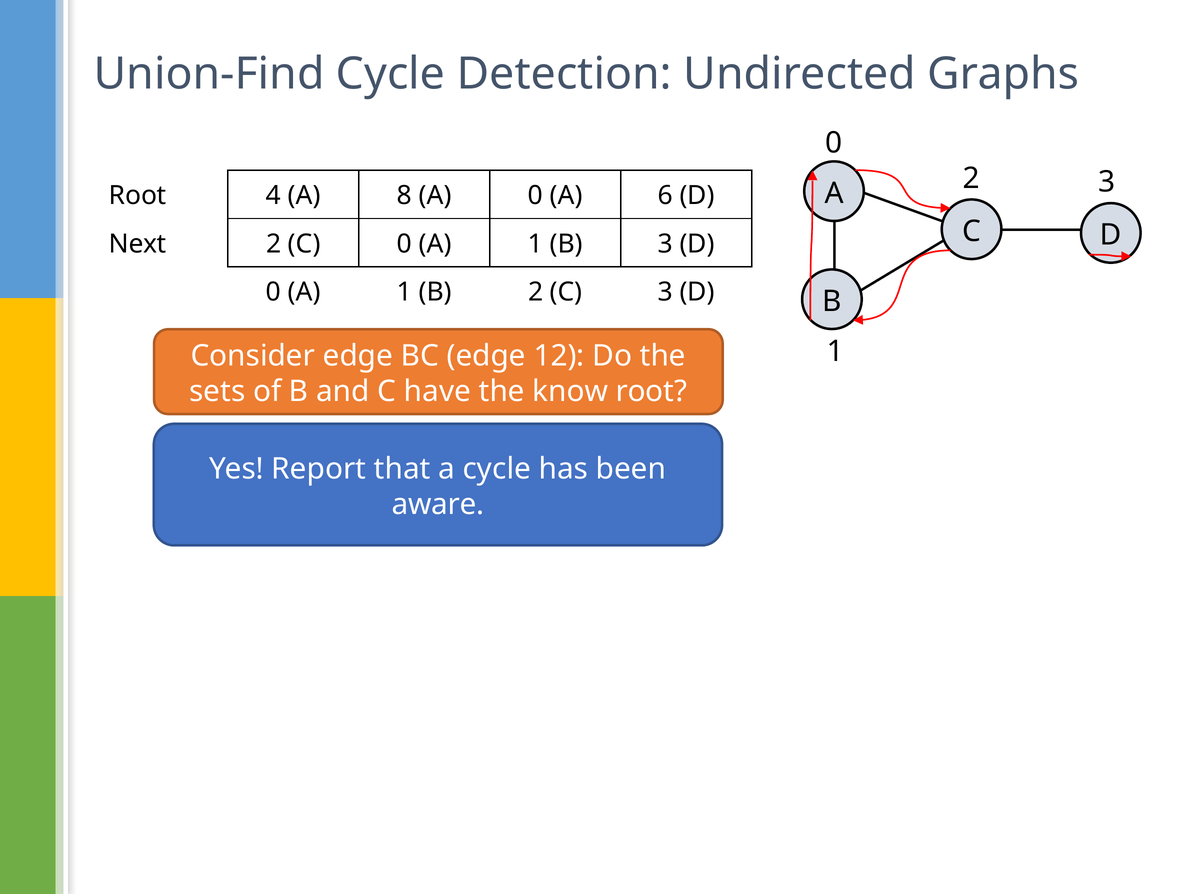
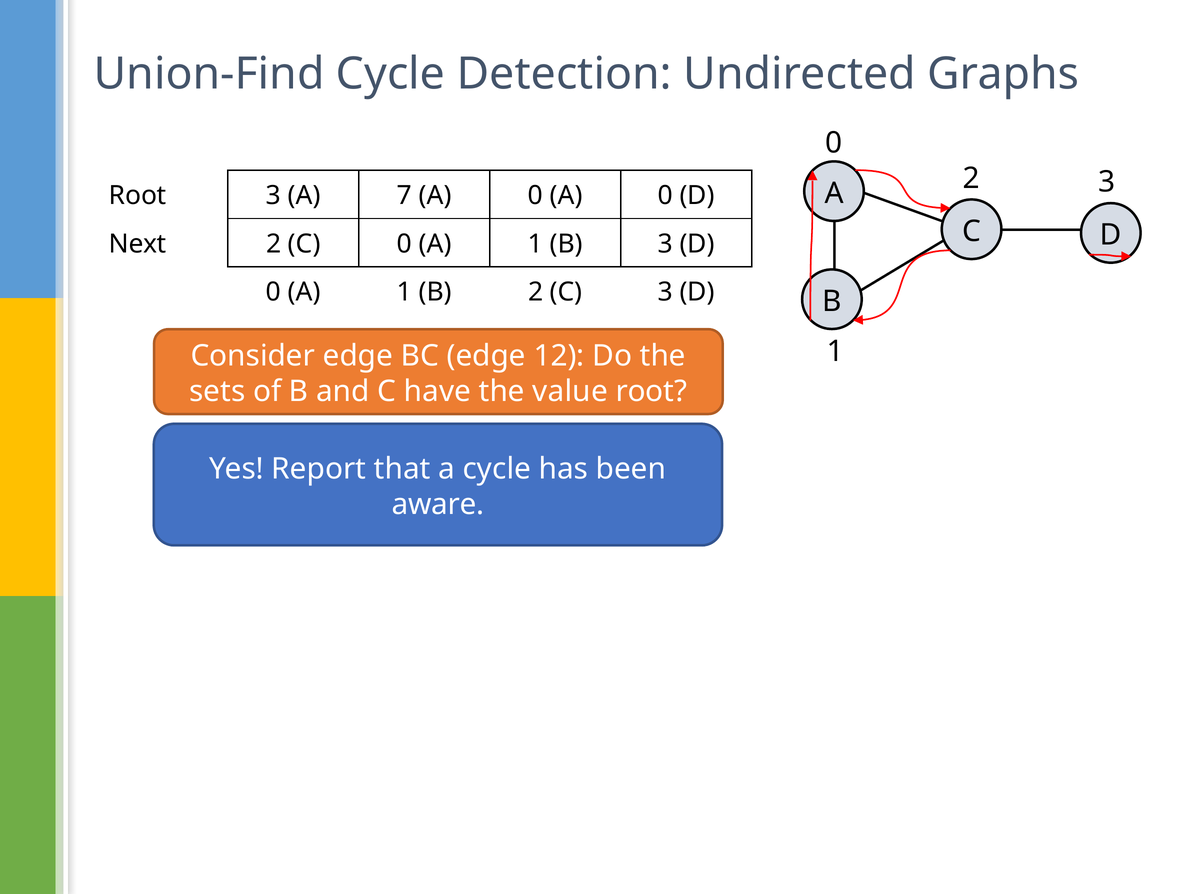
Root 4: 4 -> 3 (274, 196)
8: 8 -> 7 (405, 196)
0 A 6: 6 -> 0 (665, 196)
know: know -> value (570, 392)
